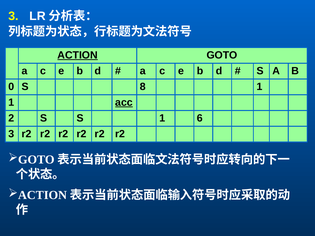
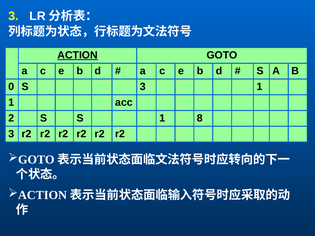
S 8: 8 -> 3 (143, 87)
acc underline: present -> none (124, 102)
6: 6 -> 8 (200, 118)
